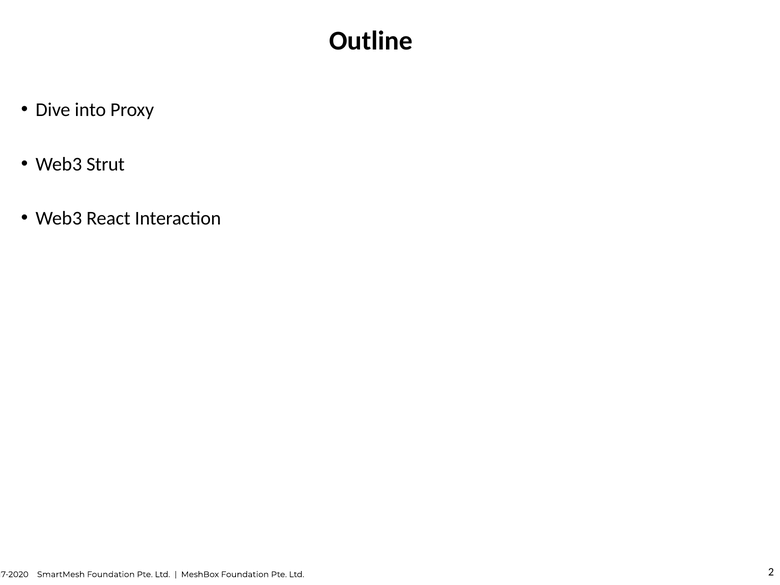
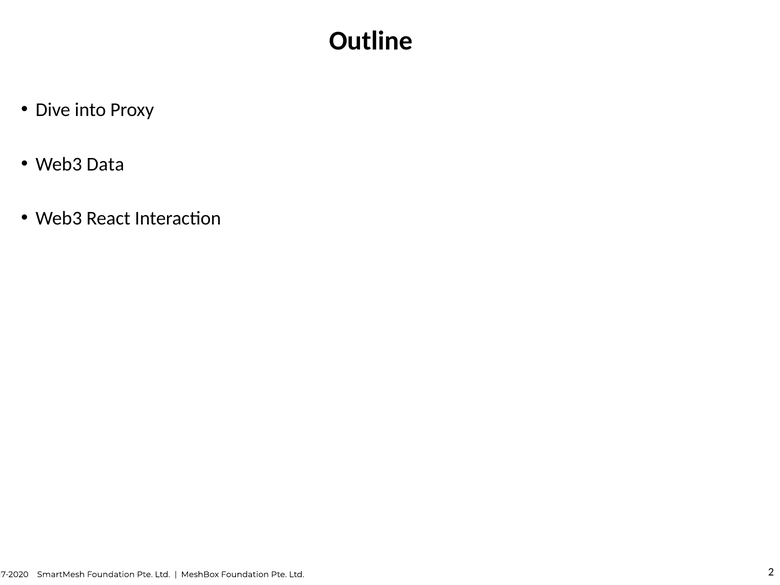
Strut: Strut -> Data (105, 164)
